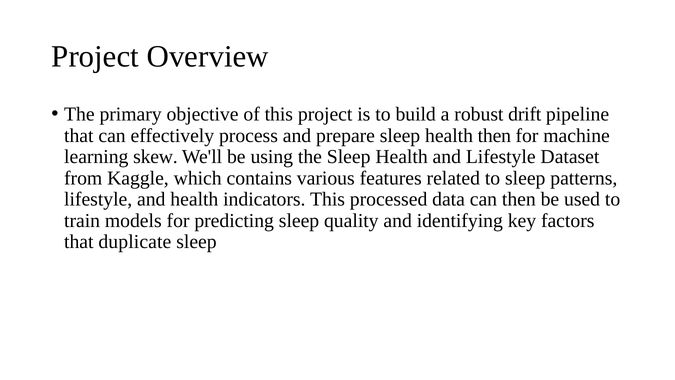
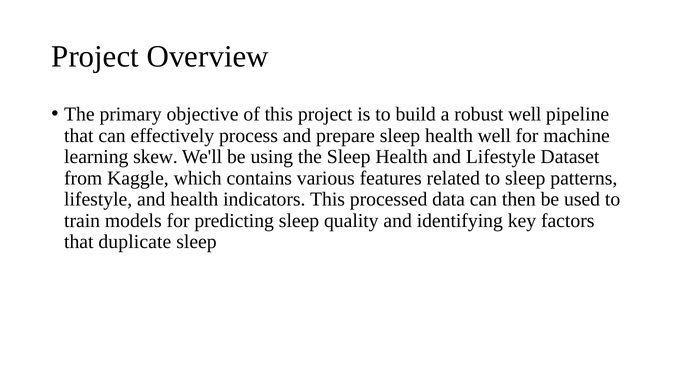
robust drift: drift -> well (525, 114)
health then: then -> well (494, 135)
